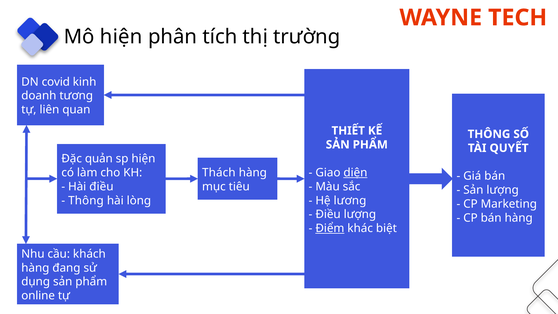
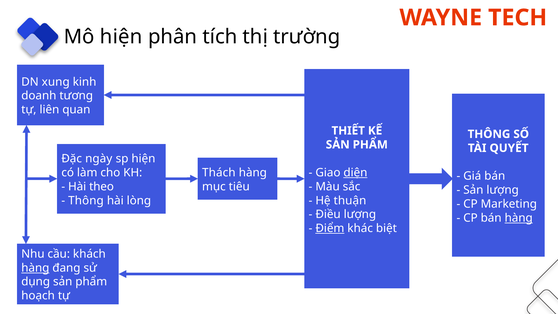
covid: covid -> xung (56, 82)
quản: quản -> ngày (99, 159)
Hài điều: điều -> theo (102, 186)
lương: lương -> thuận (350, 200)
hàng underline: none -> present (519, 218)
hàng underline: none -> present (35, 268)
online: online -> hoạch (38, 296)
